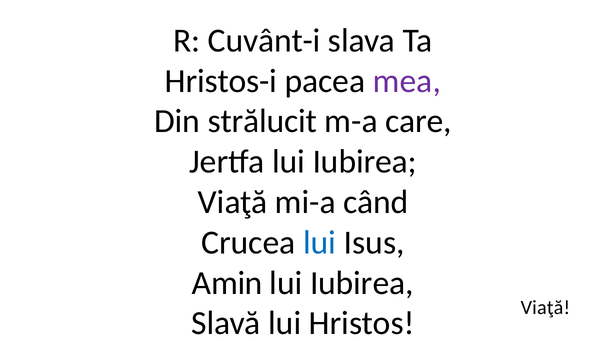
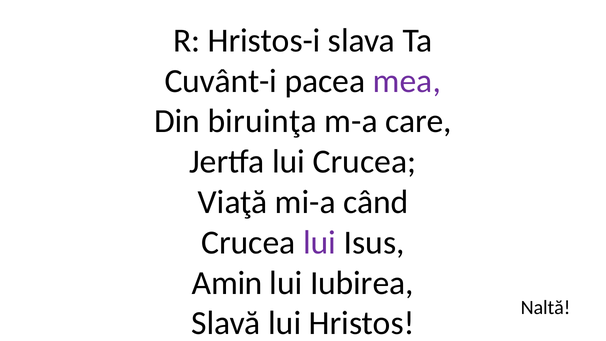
Cuvânt-i: Cuvânt-i -> Hristos-i (264, 41)
Hristos-i: Hristos-i -> Cuvânt-i (221, 81)
strălucit: strălucit -> biruinţa (262, 121)
Jertfa lui Iubirea: Iubirea -> Crucea (365, 162)
lui colour: blue -> purple (320, 242)
Viaţă: Viaţă -> Naltă (545, 307)
